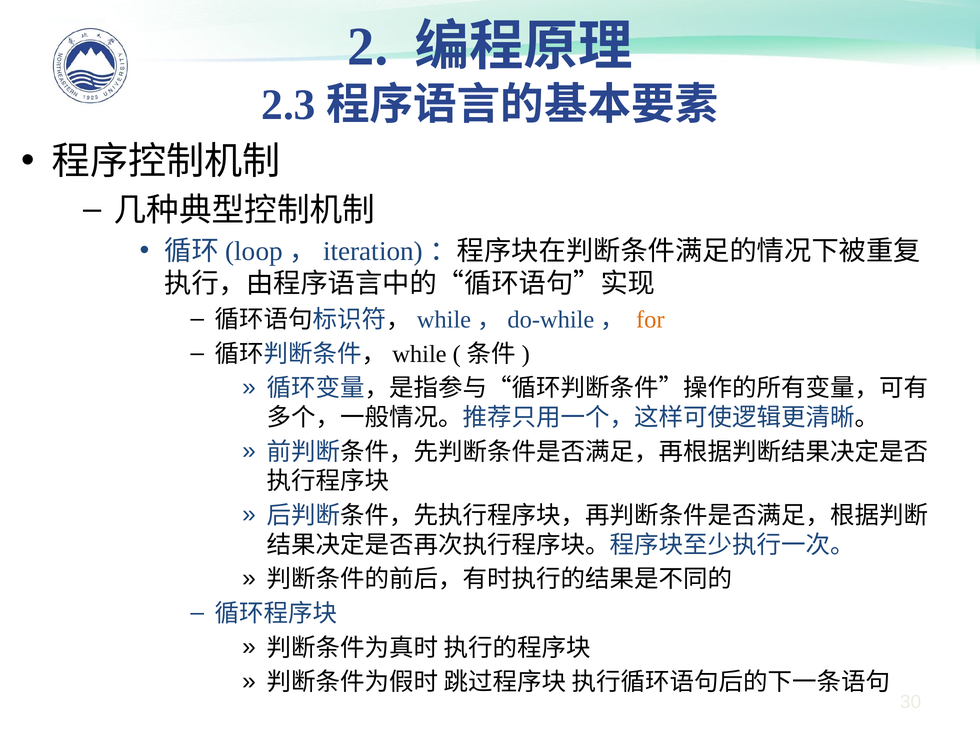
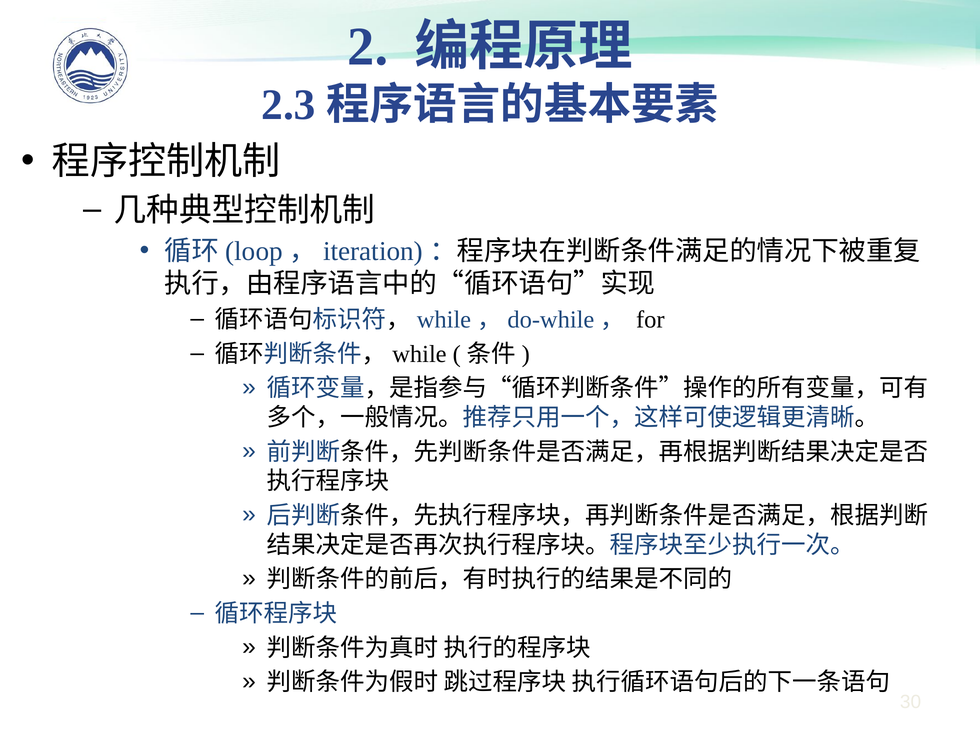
for colour: orange -> black (650, 320)
